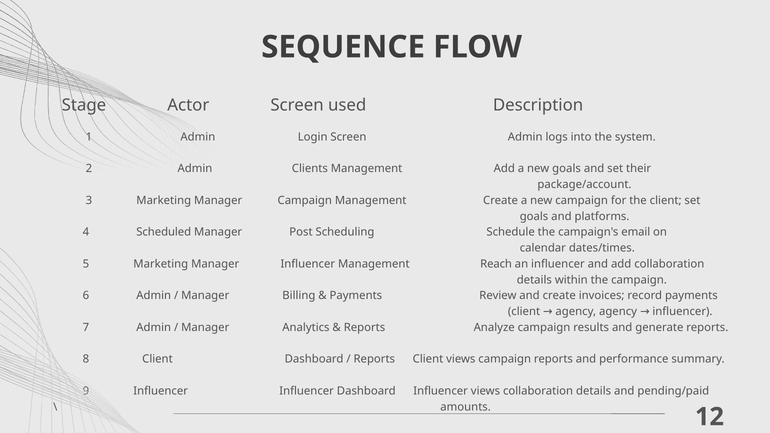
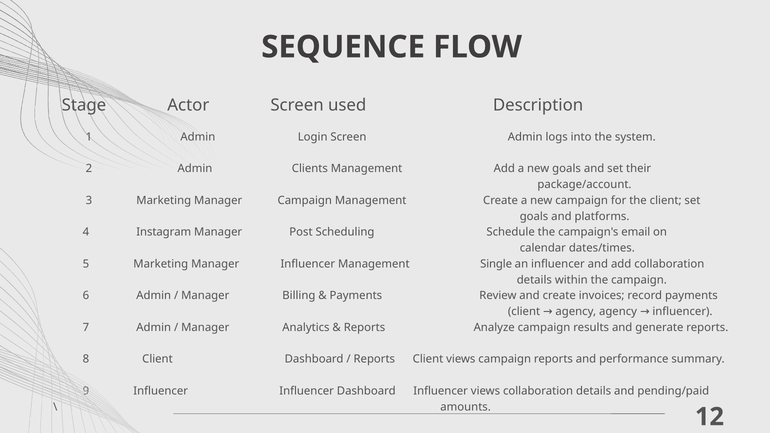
Scheduled: Scheduled -> Instagram (164, 232)
Reach: Reach -> Single (496, 264)
